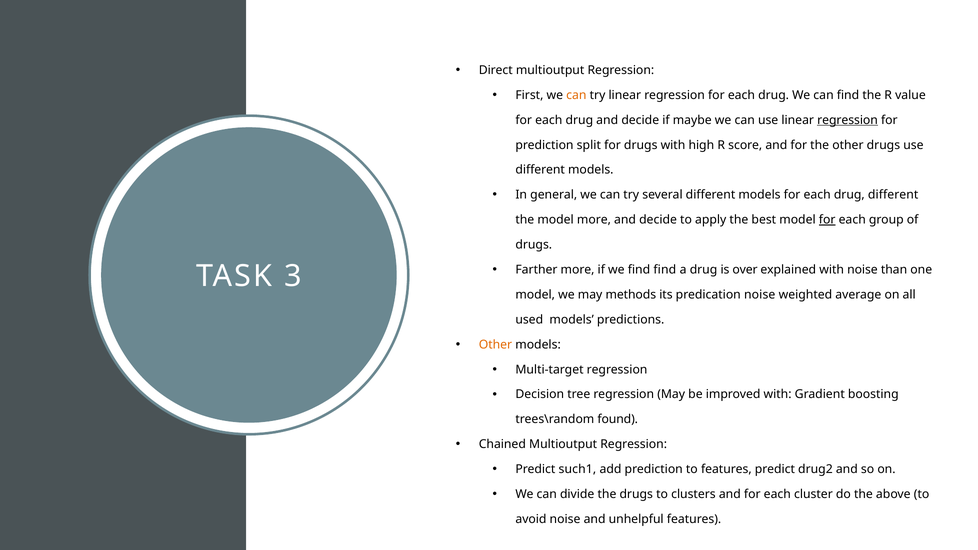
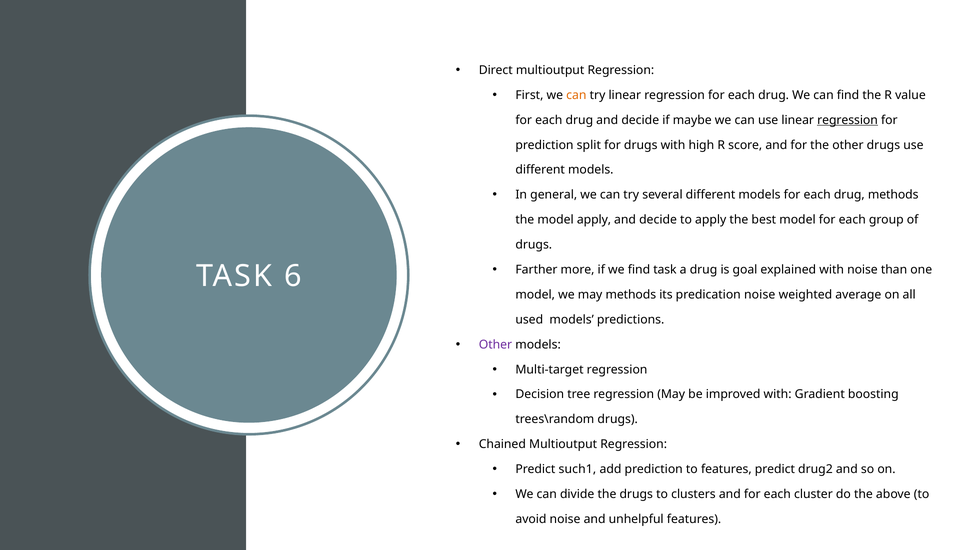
drug different: different -> methods (893, 195)
model more: more -> apply (594, 220)
for underline: present -> none (827, 220)
find find: find -> task (665, 270)
over: over -> goal (745, 270)
3: 3 -> 6 (293, 276)
Other colour: orange -> purple (495, 345)
trees\random found: found -> drugs (618, 419)
